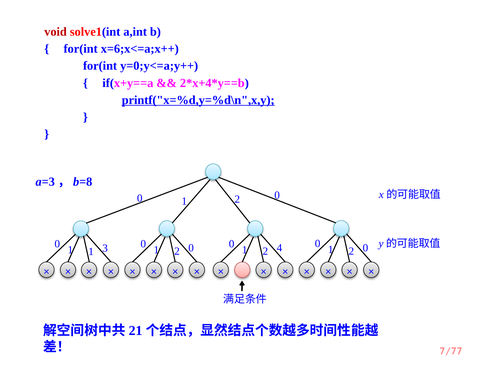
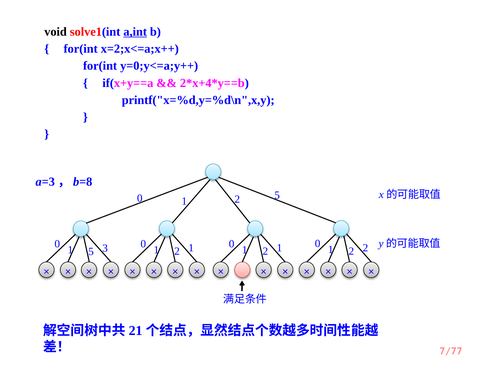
void colour: red -> black (56, 32)
a,int underline: none -> present (135, 32)
x=6;x<=a;x++: x=6;x<=a;x++ -> x=2;x<=a;x++ (140, 49)
printf("x=%d,y=%d\n",x,y underline: present -> none (198, 100)
0: 0 -> 5 (277, 195)
0: 0 -> 2 (365, 248)
0: 0 -> 1 (191, 248)
4: 4 -> 1 (279, 248)
1 1: 1 -> 5 (91, 251)
